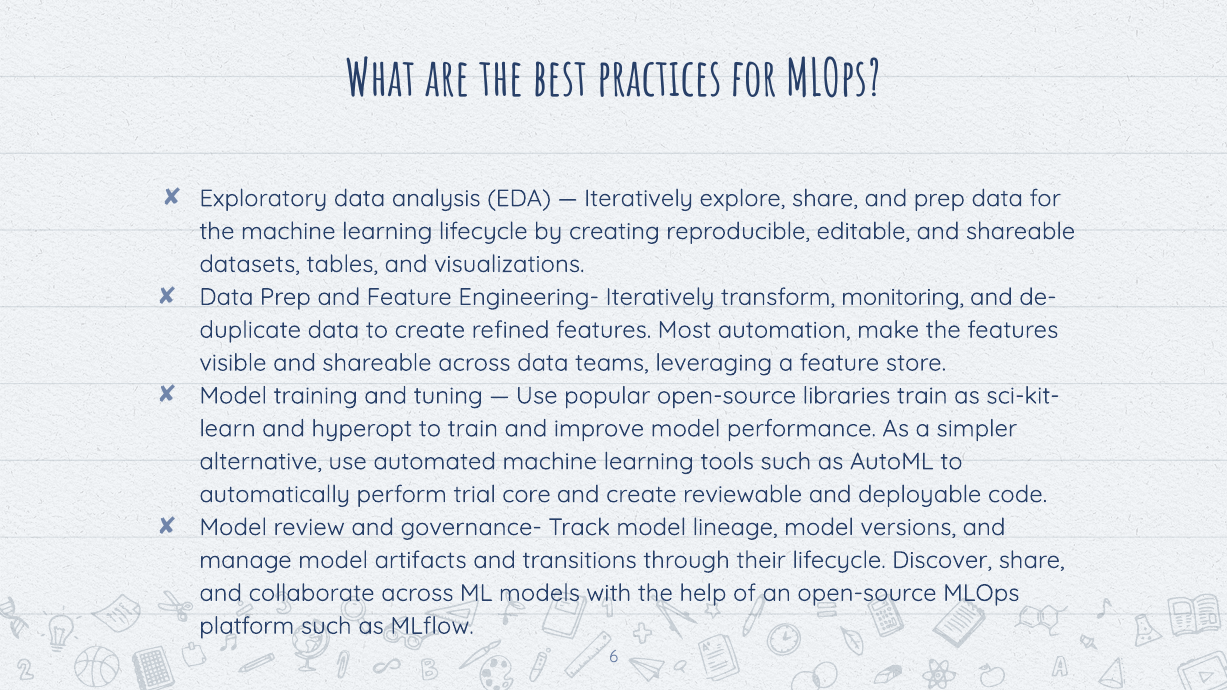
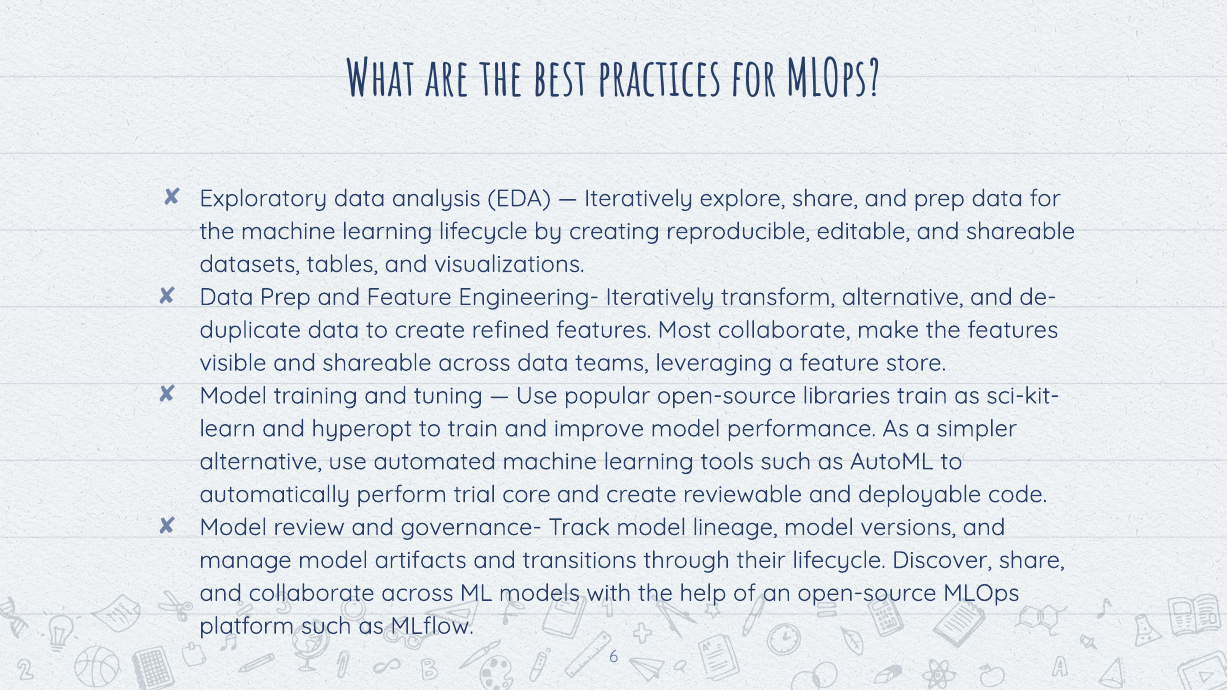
transform monitoring: monitoring -> alternative (903, 297)
Most automation: automation -> collaborate (784, 330)
